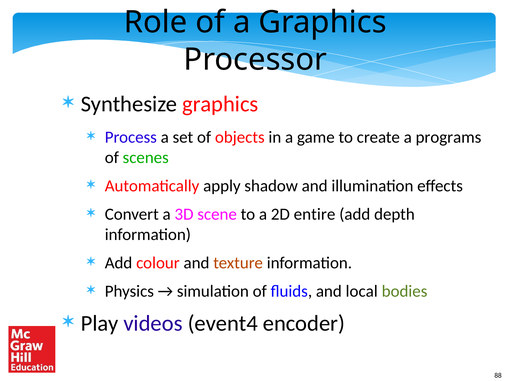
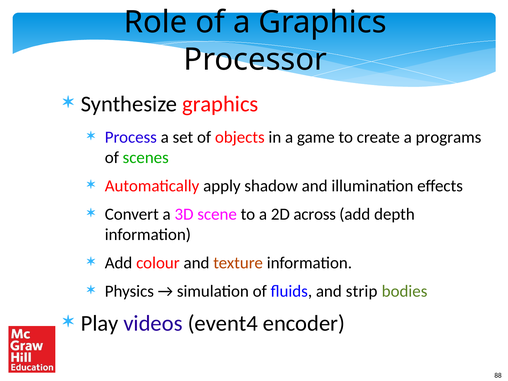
entire: entire -> across (315, 214)
local: local -> strip (362, 291)
